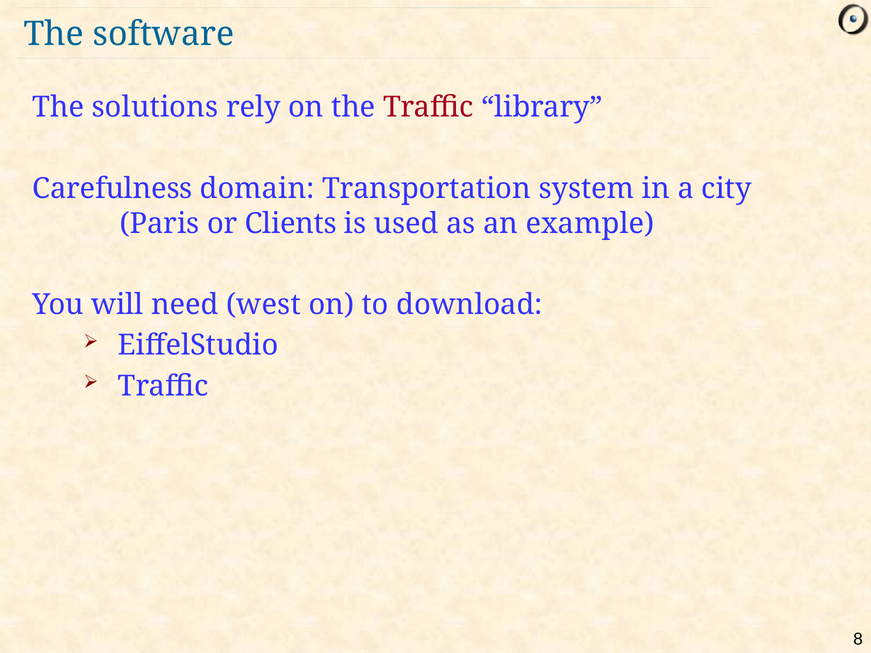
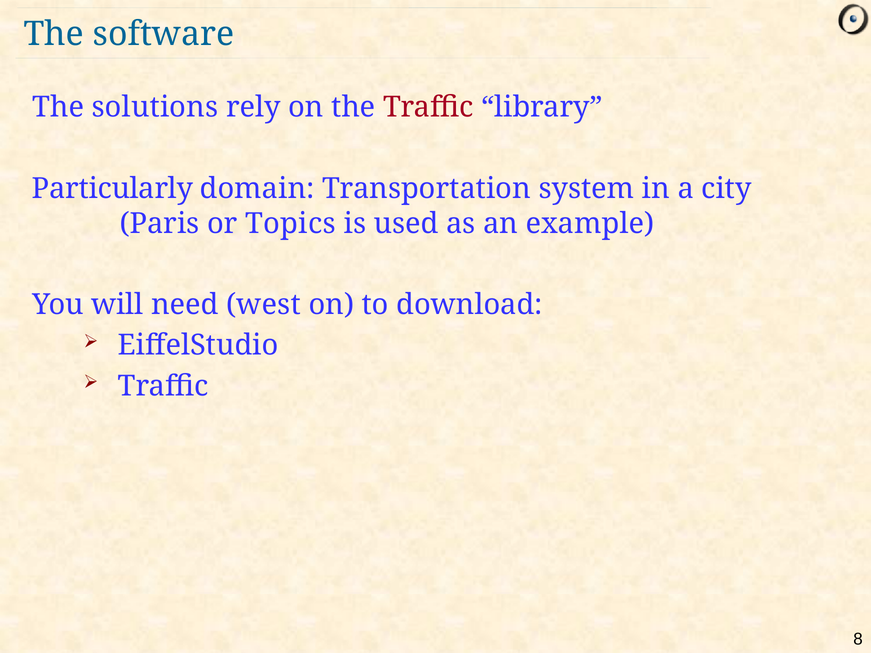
Carefulness: Carefulness -> Particularly (113, 189)
Clients: Clients -> Topics (290, 224)
